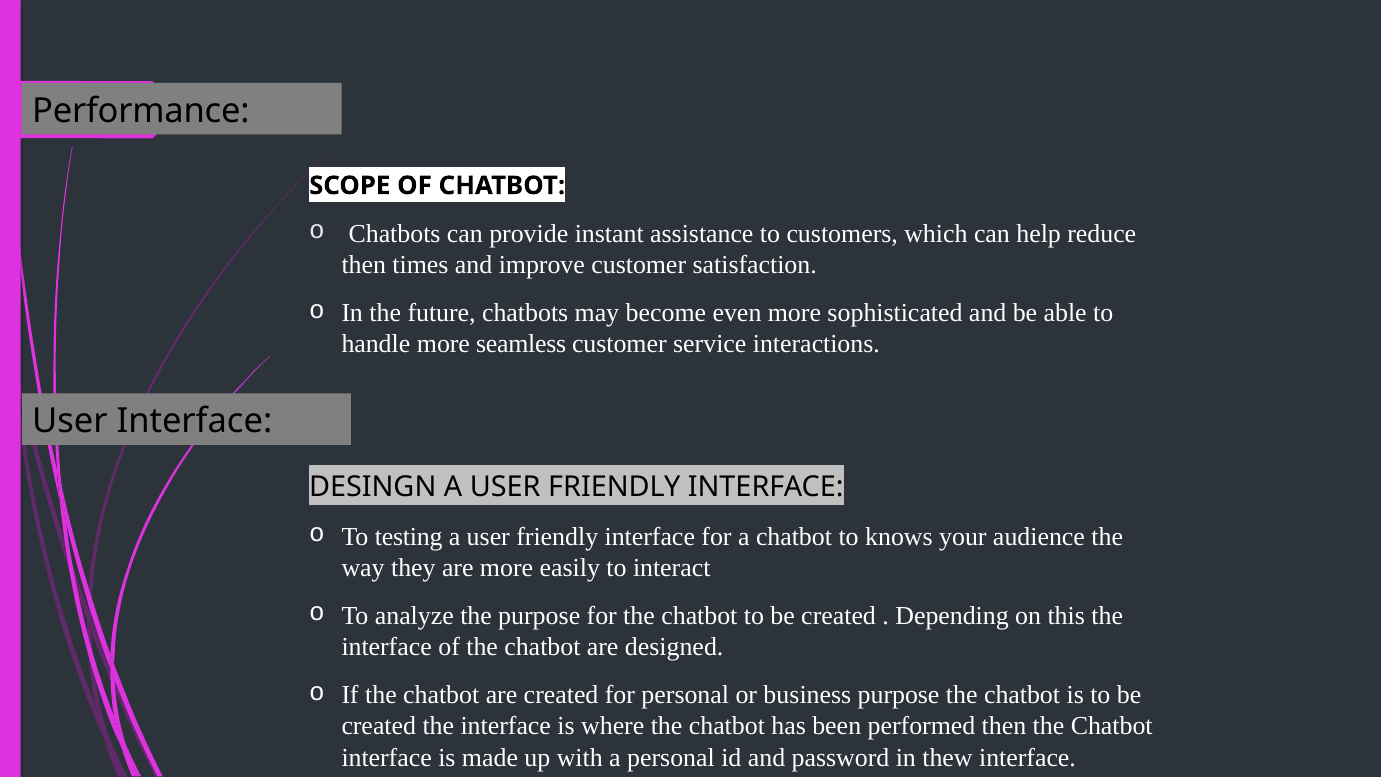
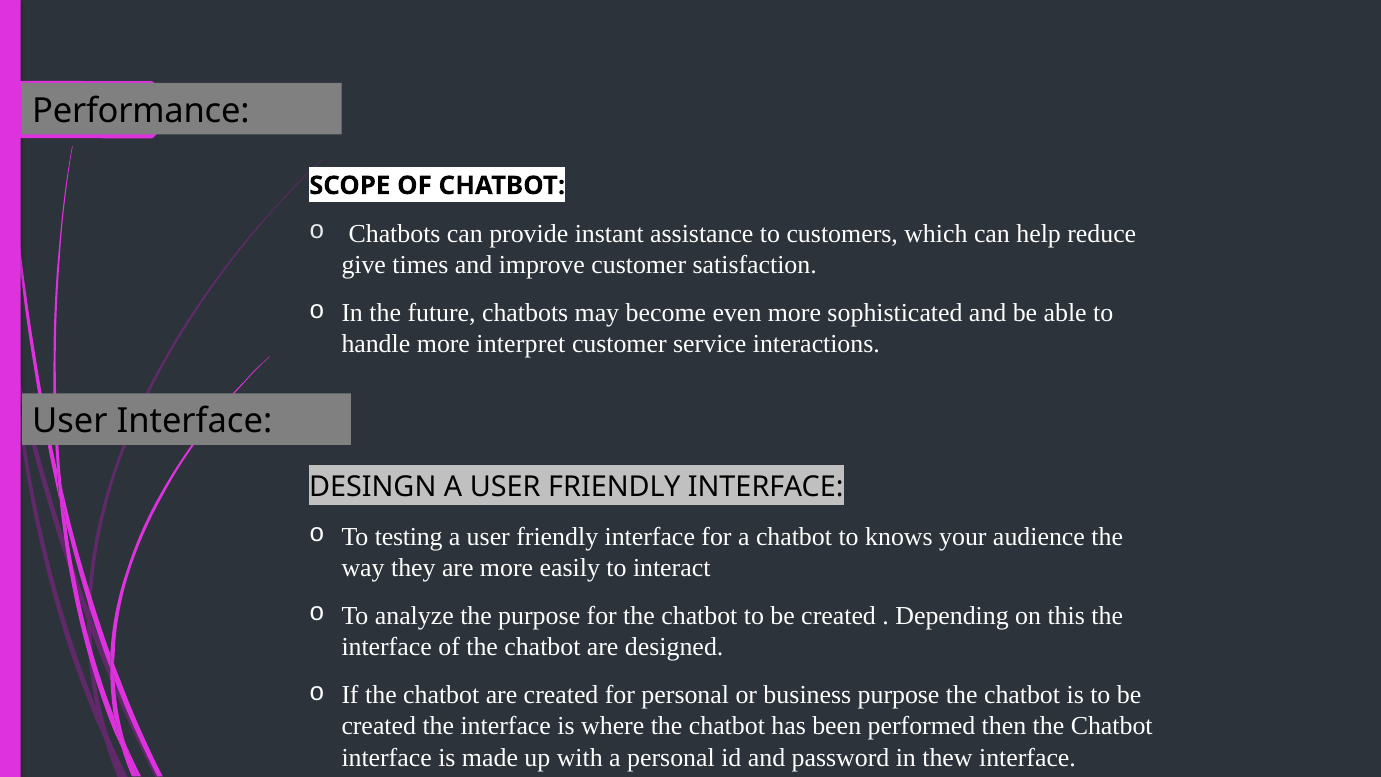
then: then -> give (364, 265)
seamless: seamless -> interpret (521, 344)
